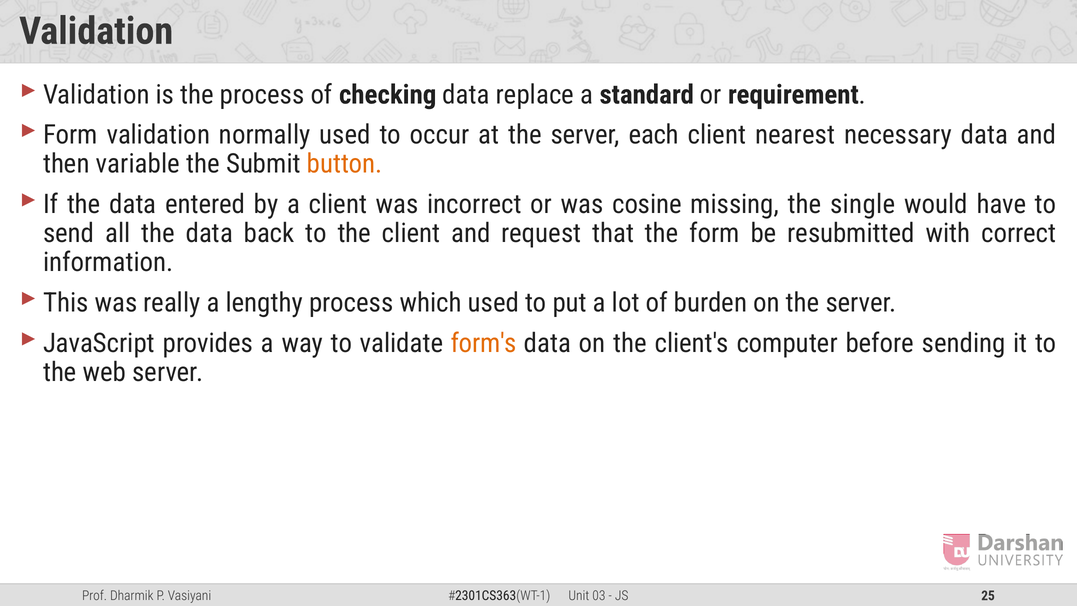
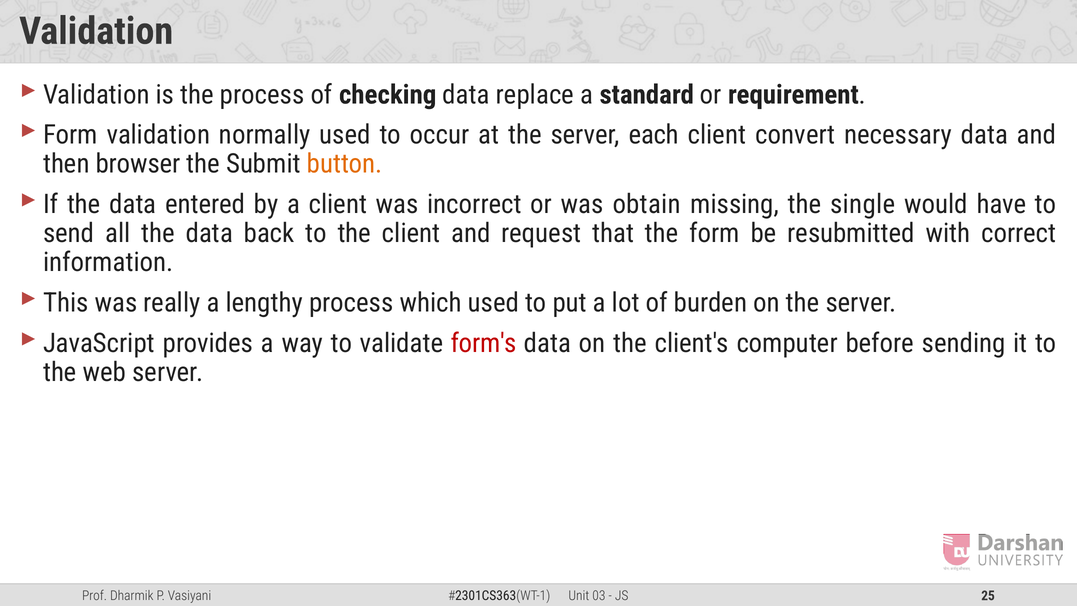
nearest: nearest -> convert (795, 135)
variable: variable -> browser (138, 164)
cosine: cosine -> obtain (647, 204)
form's colour: orange -> red (484, 343)
